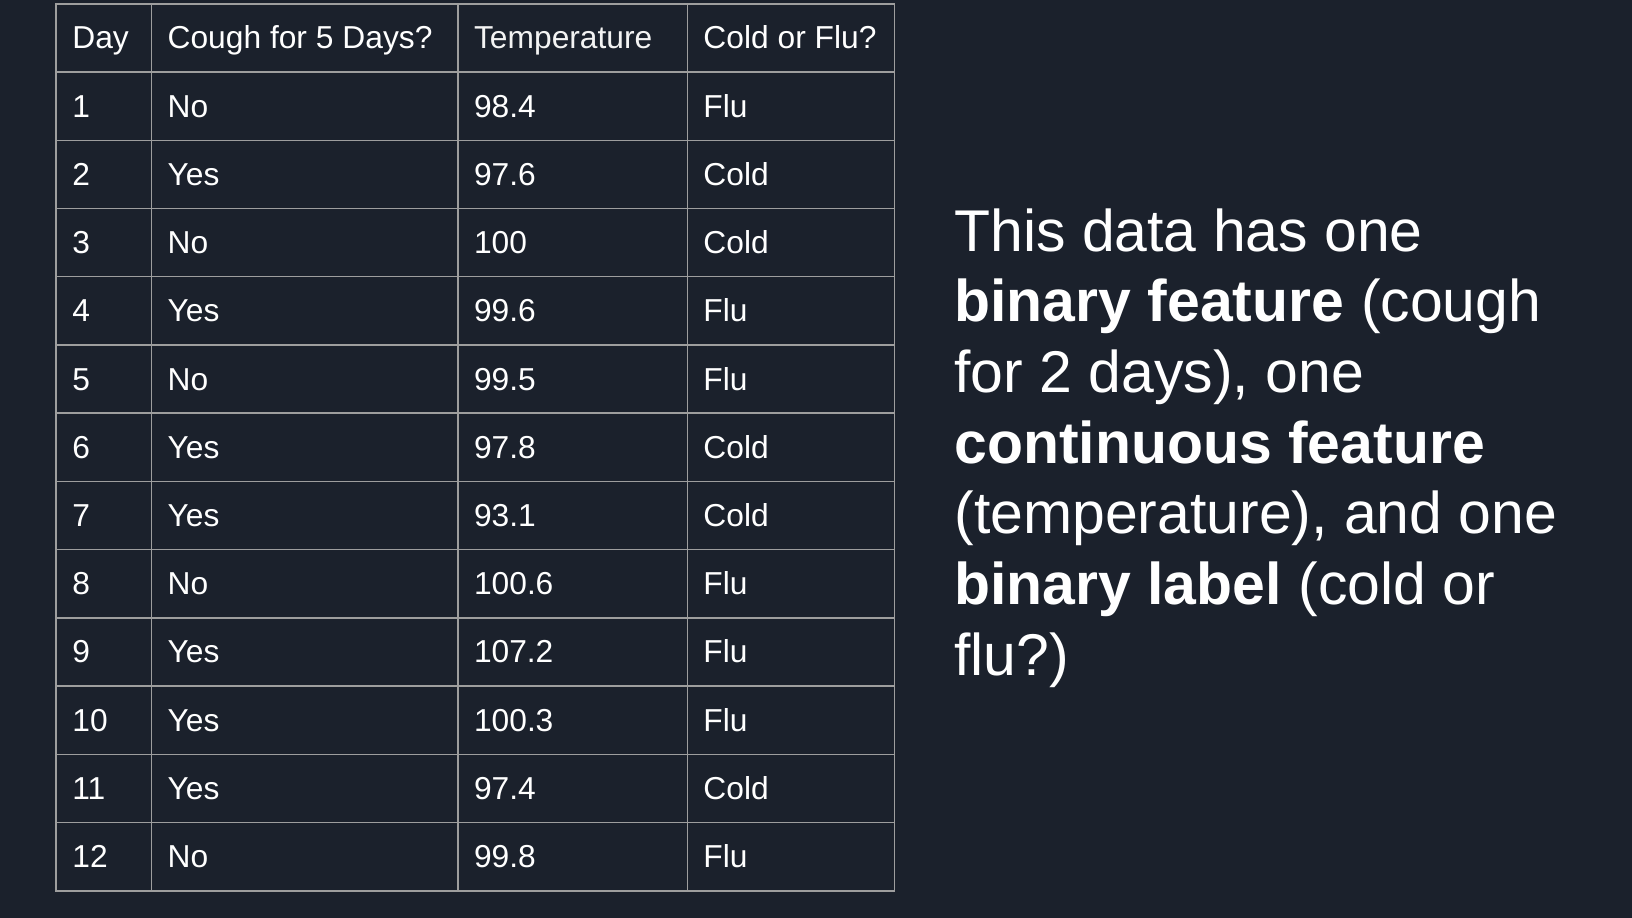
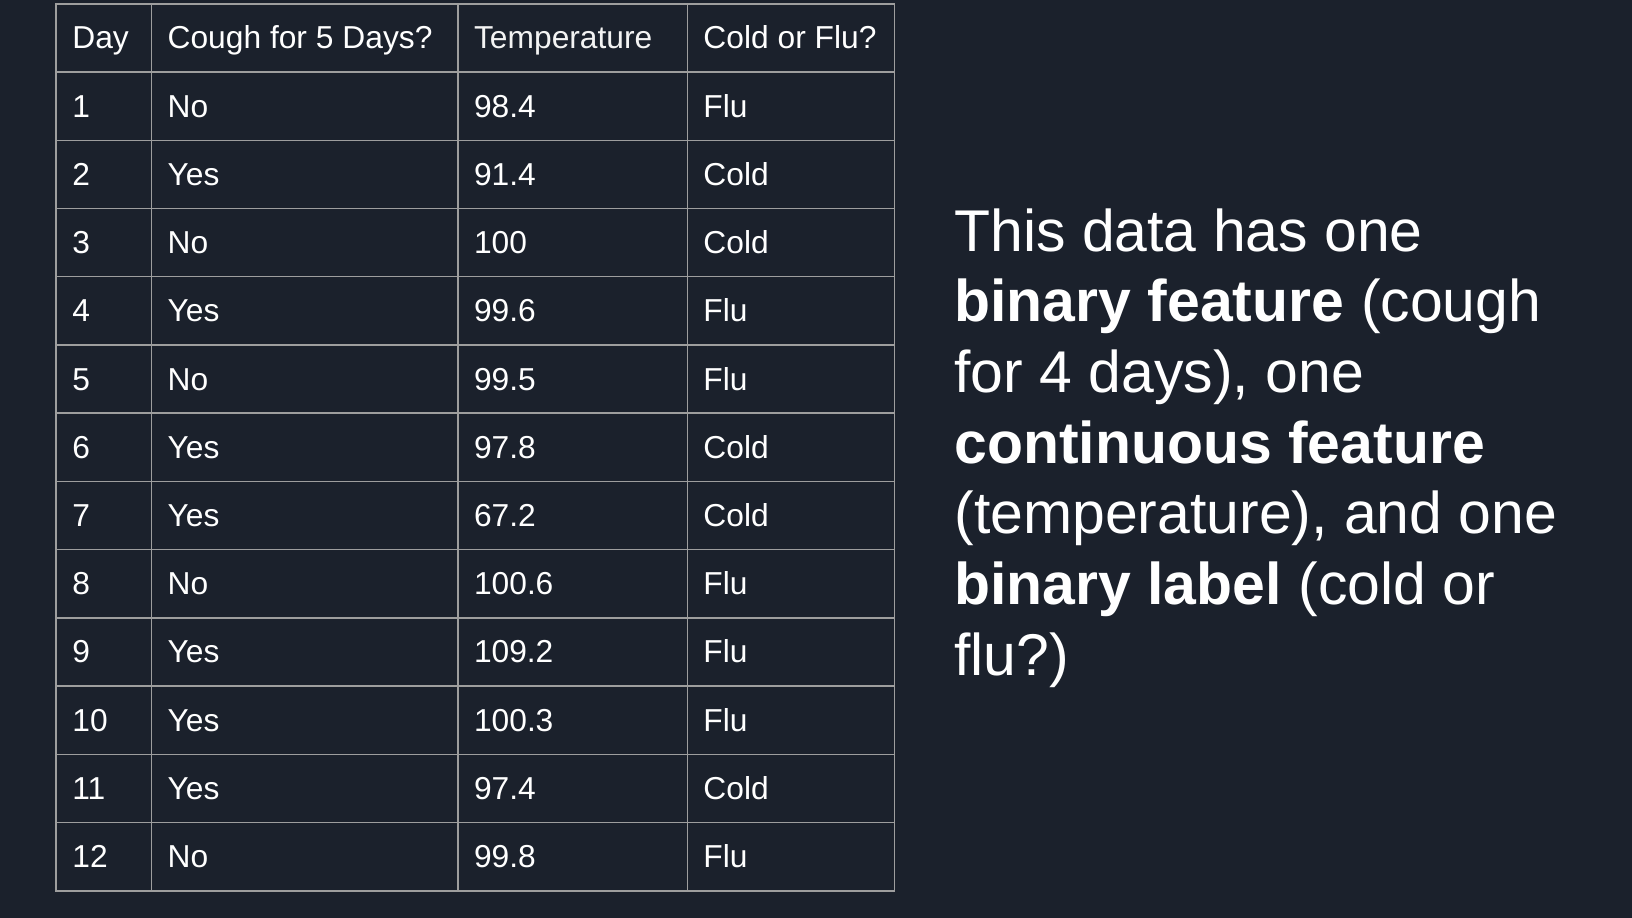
97.6: 97.6 -> 91.4 (505, 175)
for 2: 2 -> 4 (1056, 373)
93.1: 93.1 -> 67.2 (505, 516)
107.2: 107.2 -> 109.2 (514, 653)
